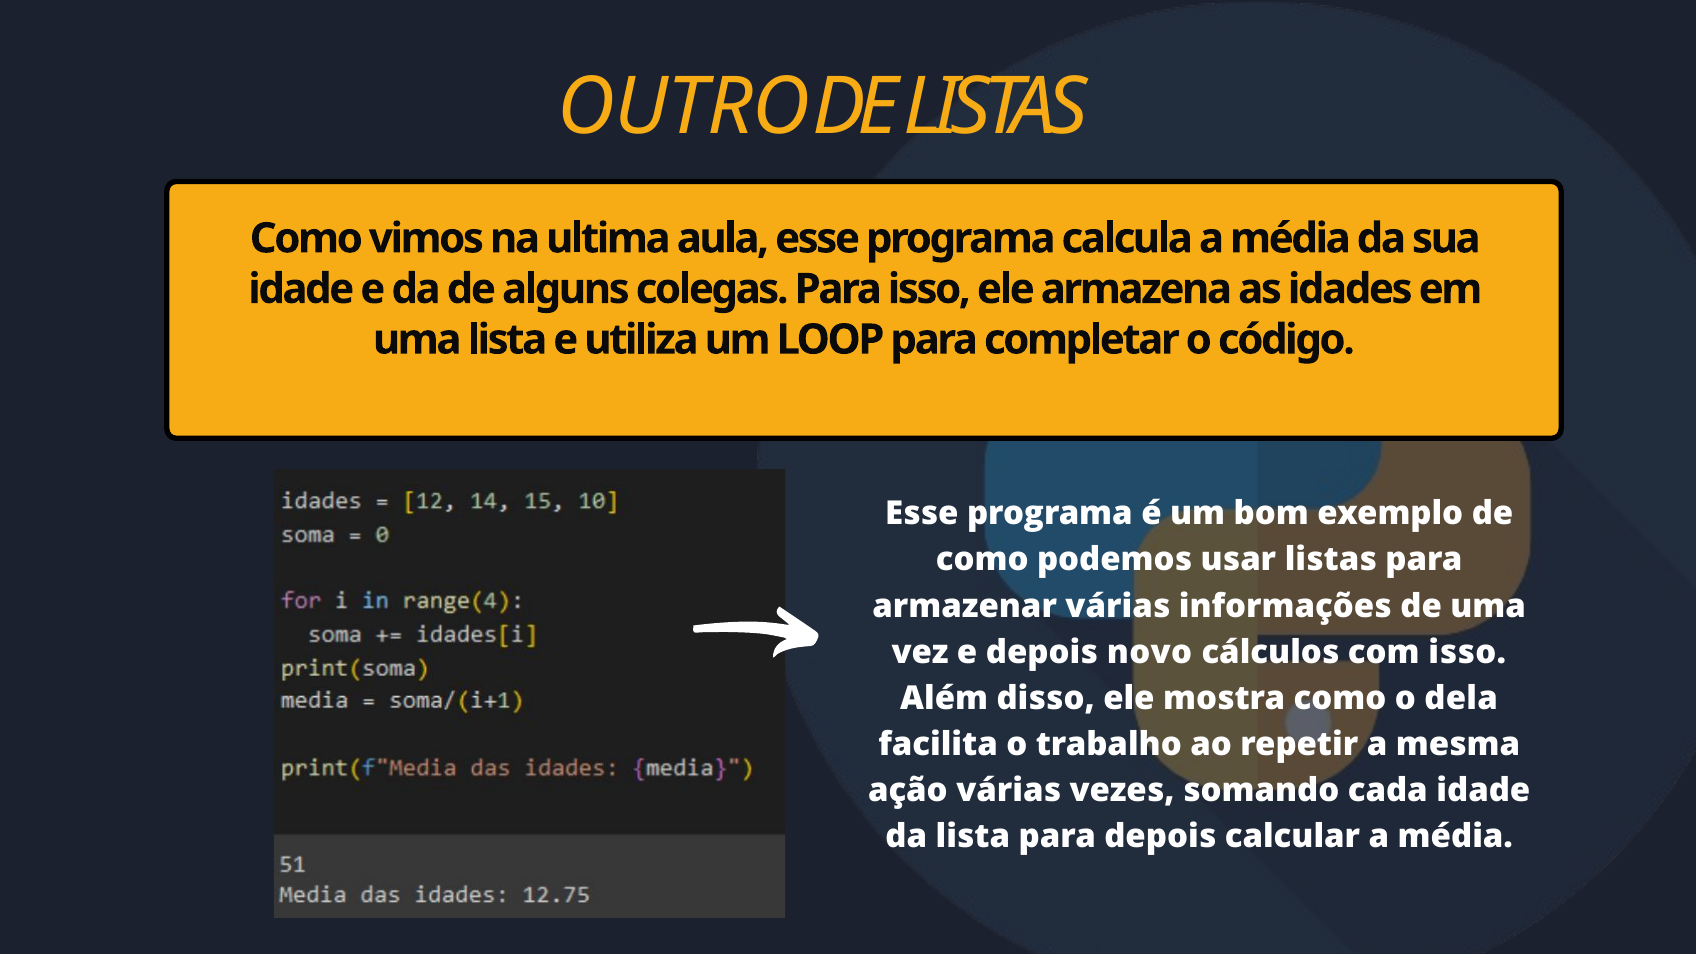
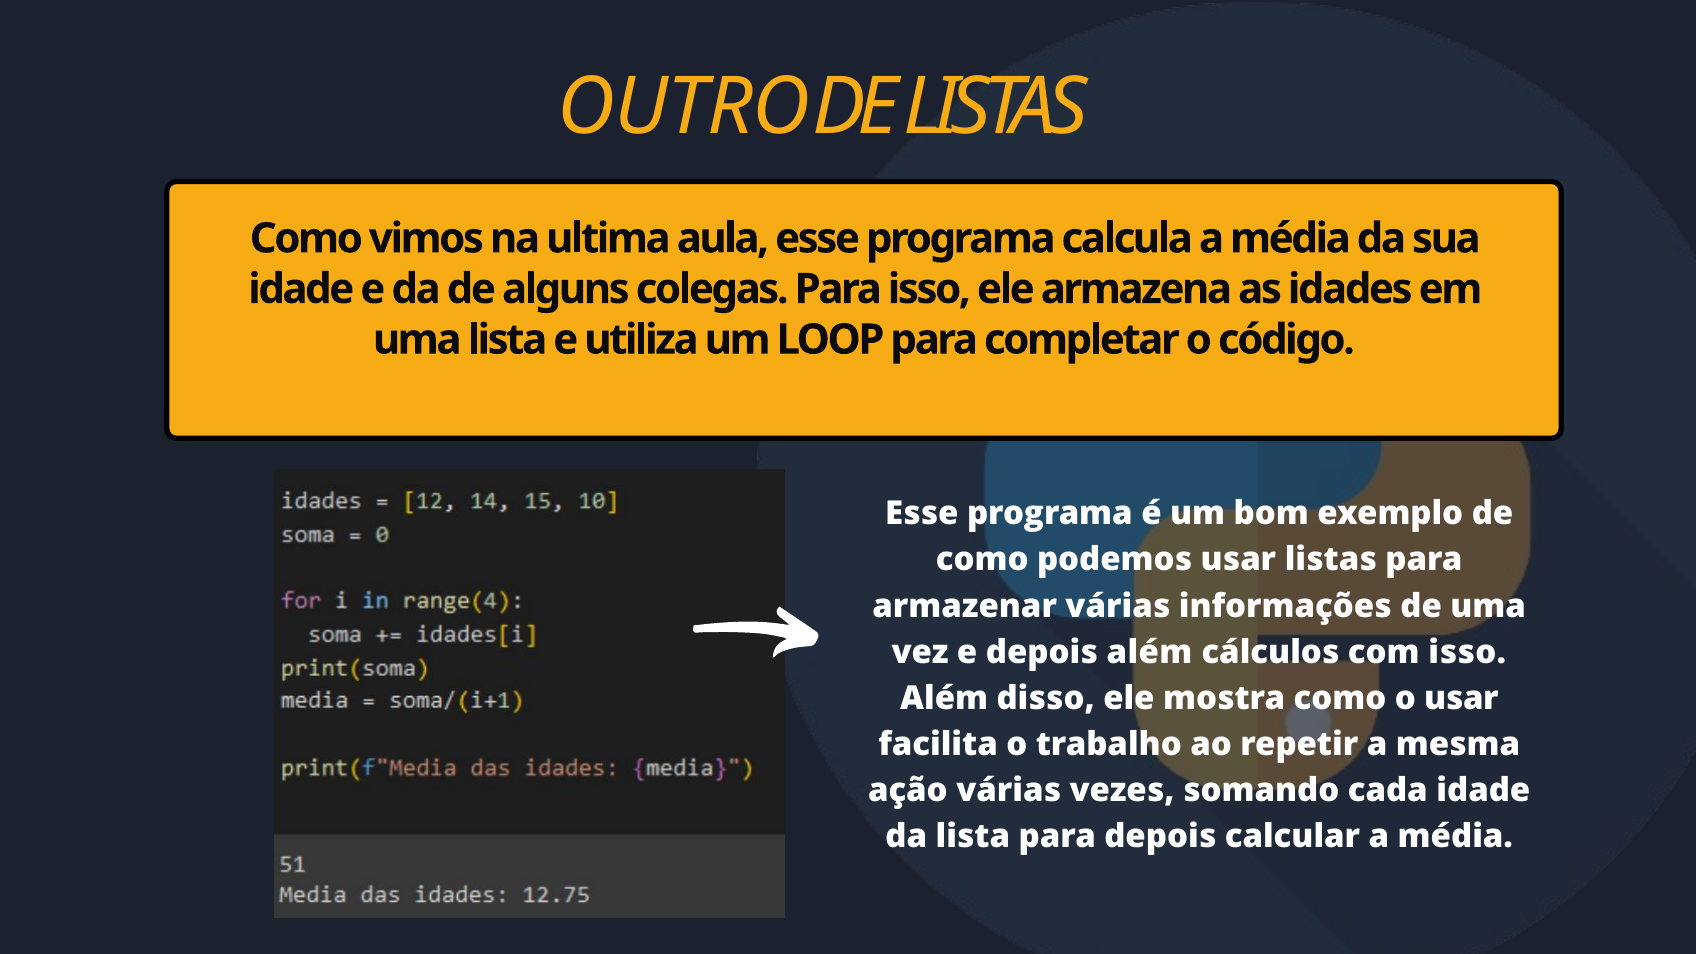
depois novo: novo -> além (1149, 652)
o dela: dela -> usar (1461, 698)
